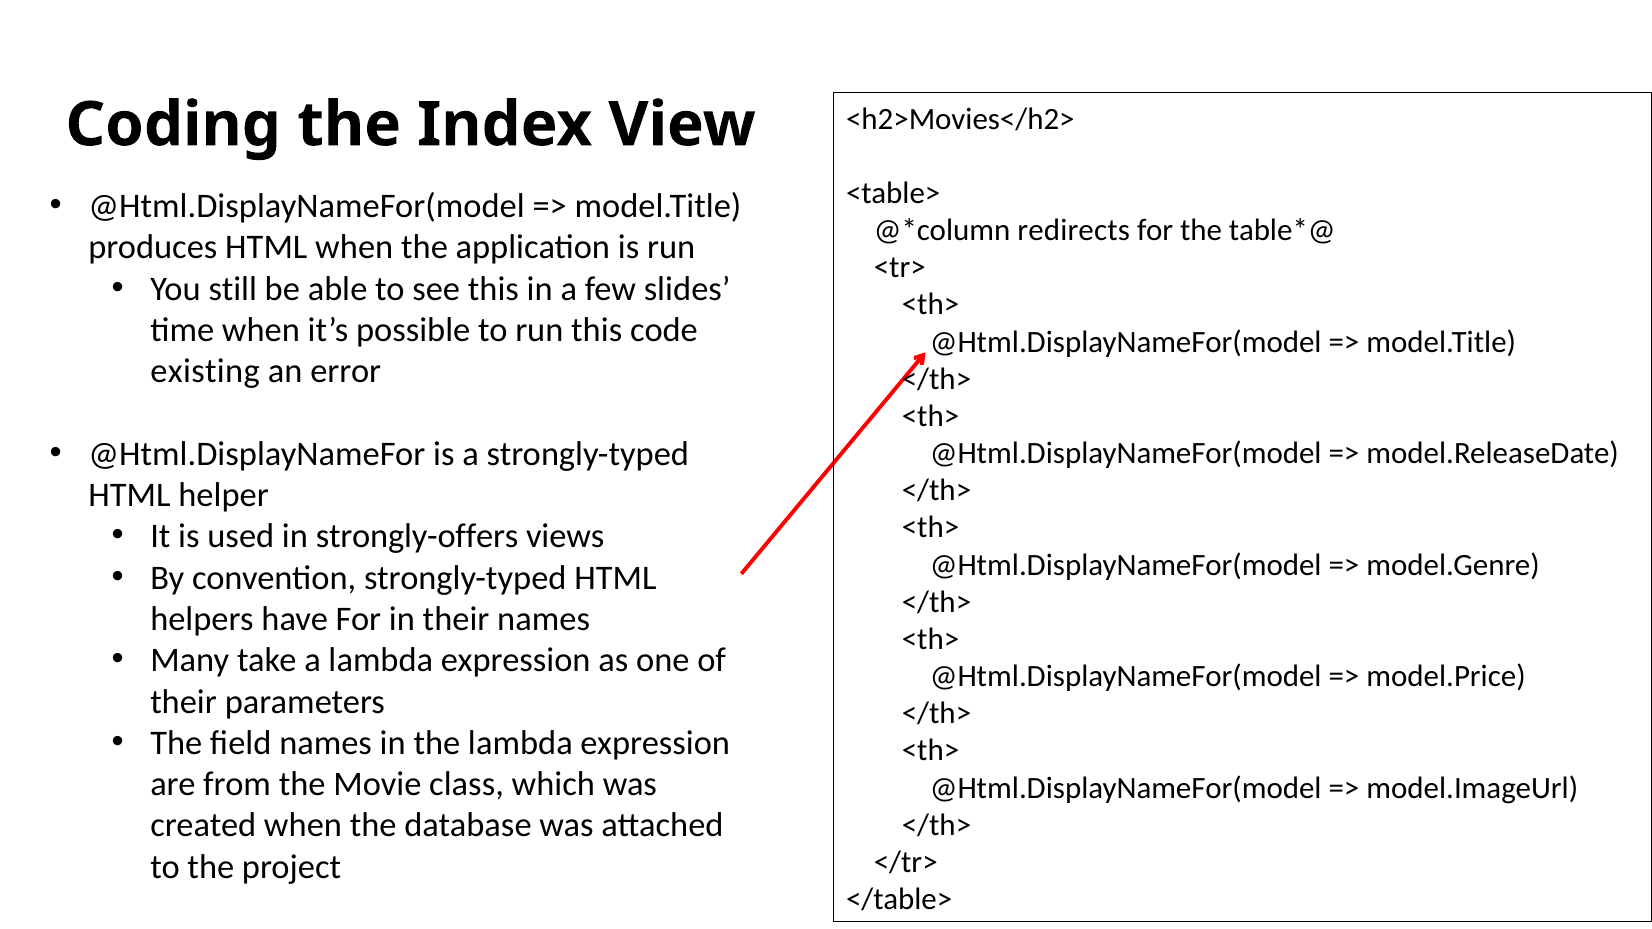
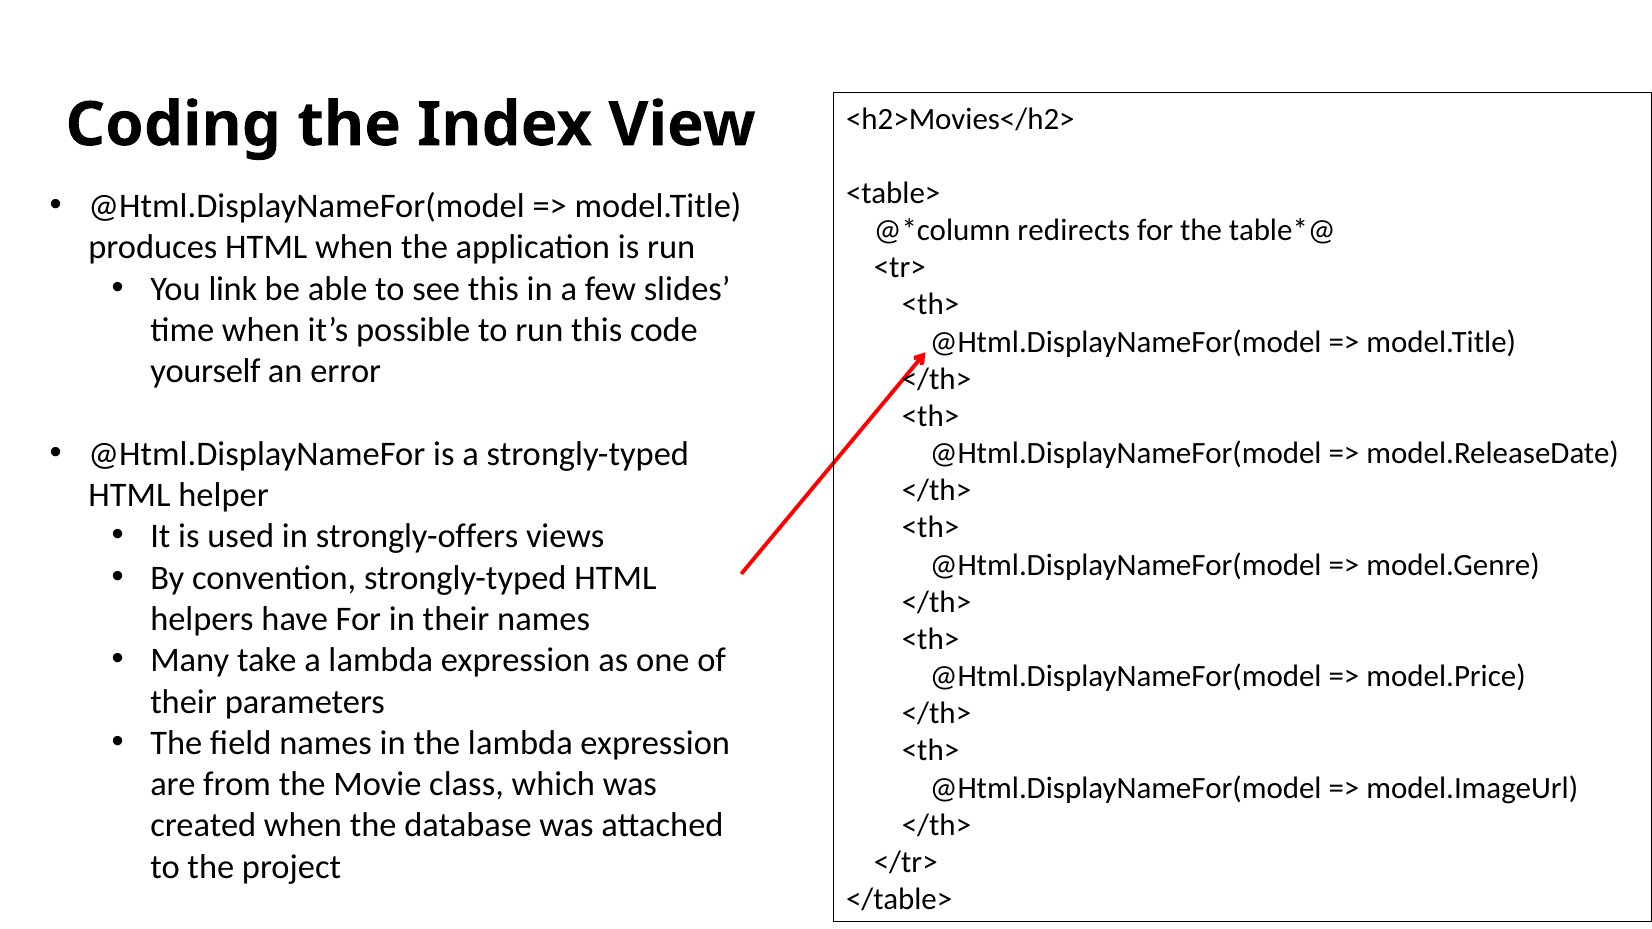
still: still -> link (233, 289)
existing: existing -> yourself (205, 371)
